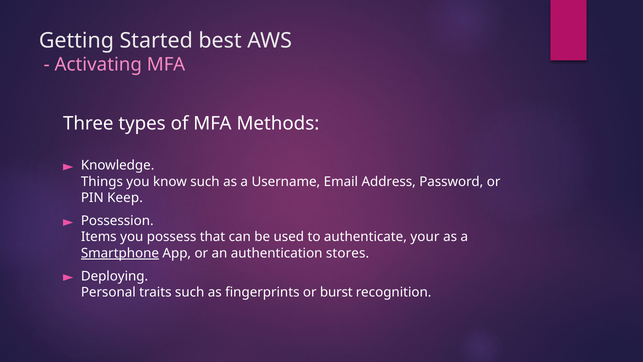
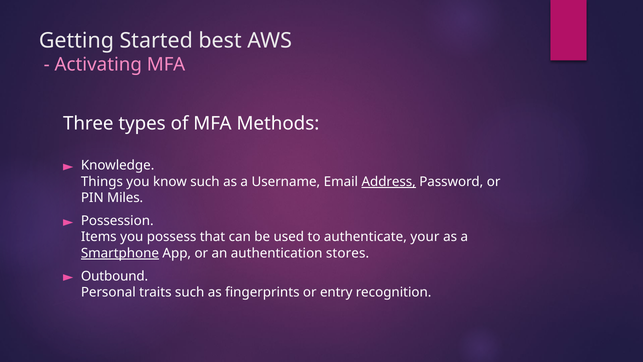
Address underline: none -> present (389, 181)
Keep: Keep -> Miles (125, 198)
Deploying: Deploying -> Outbound (115, 276)
burst: burst -> entry (336, 292)
